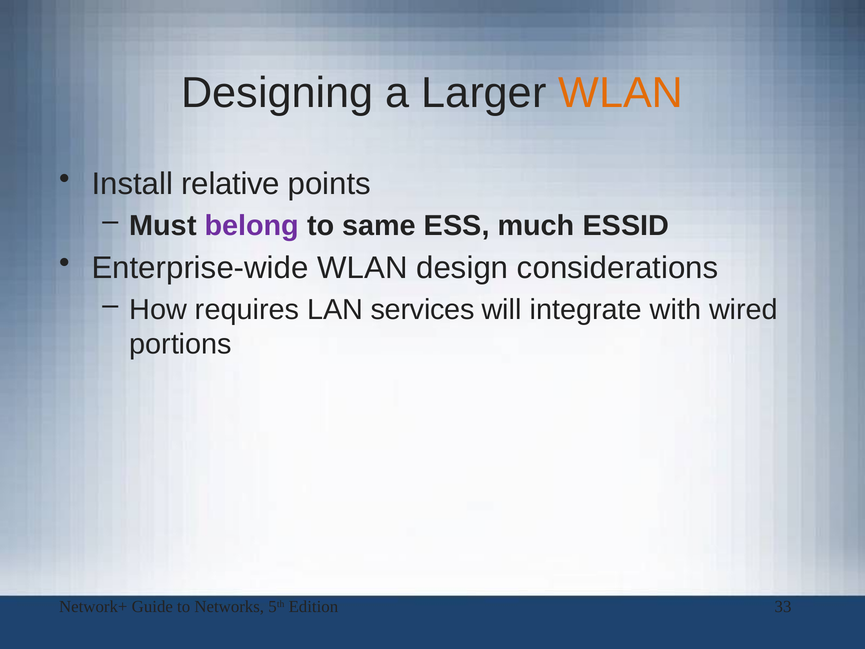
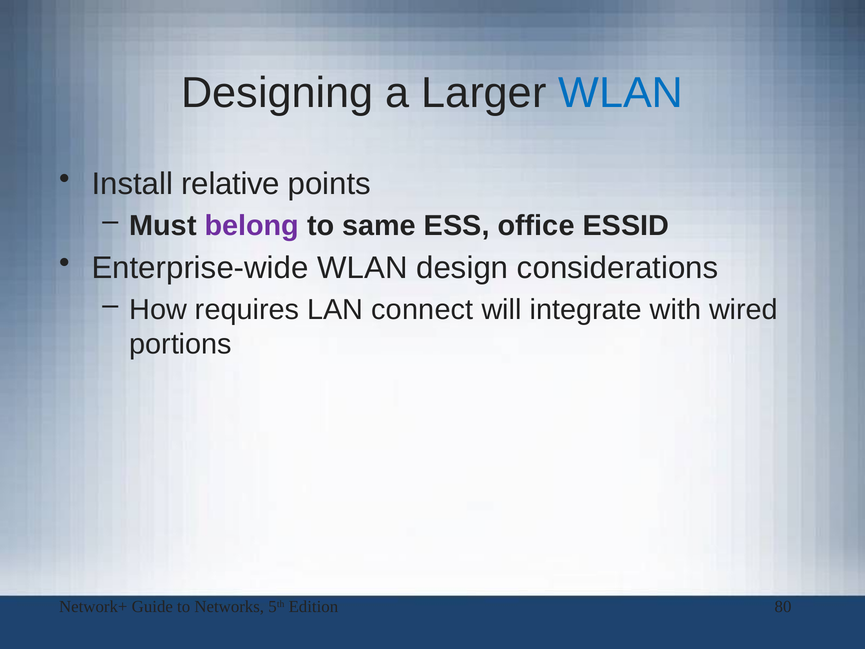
WLAN colour: orange -> blue (621, 93)
much: much -> office (536, 225)
services: services -> connect (422, 310)
33: 33 -> 80 (783, 607)
